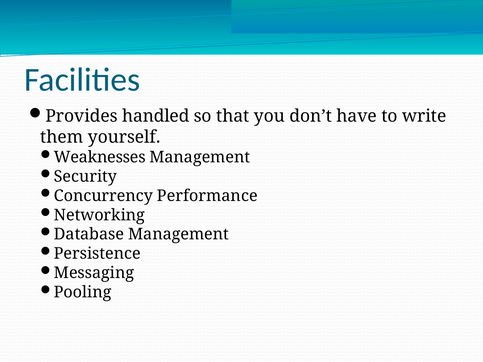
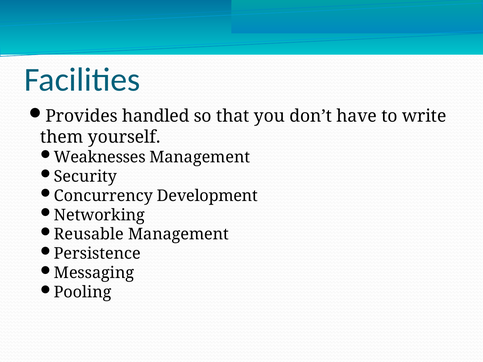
Performance: Performance -> Development (207, 196)
Database: Database -> Reusable (89, 234)
